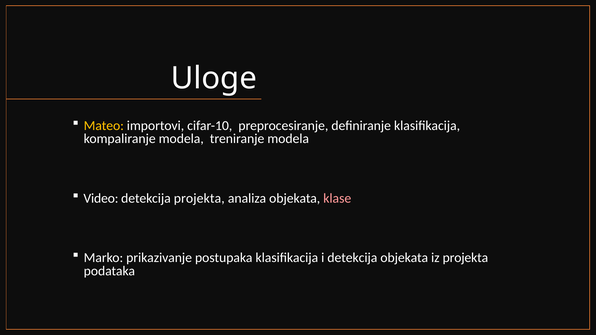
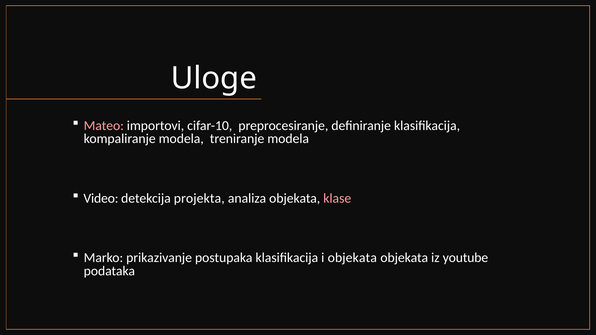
Mateo colour: yellow -> pink (104, 126)
i detekcija: detekcija -> objekata (352, 258)
iz projekta: projekta -> youtube (465, 258)
